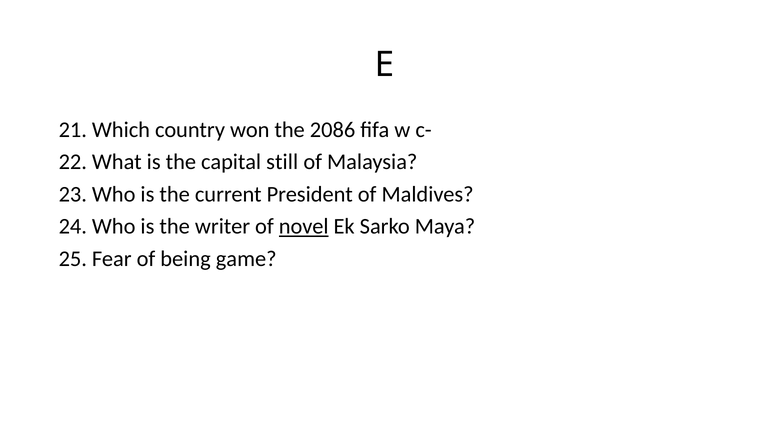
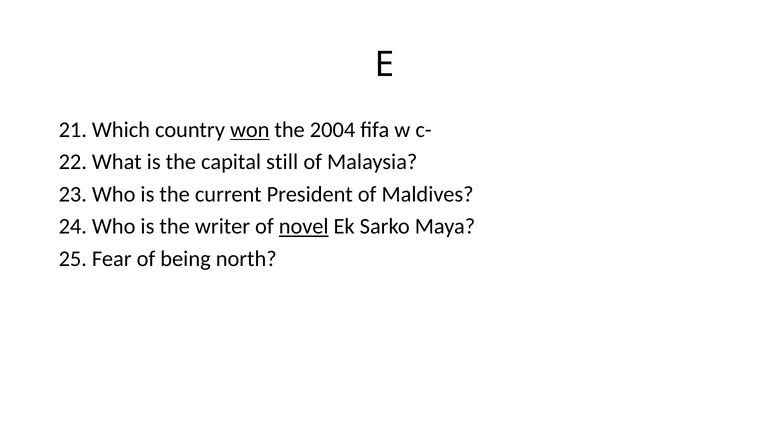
won underline: none -> present (250, 130)
2086: 2086 -> 2004 (333, 130)
game: game -> north (246, 259)
